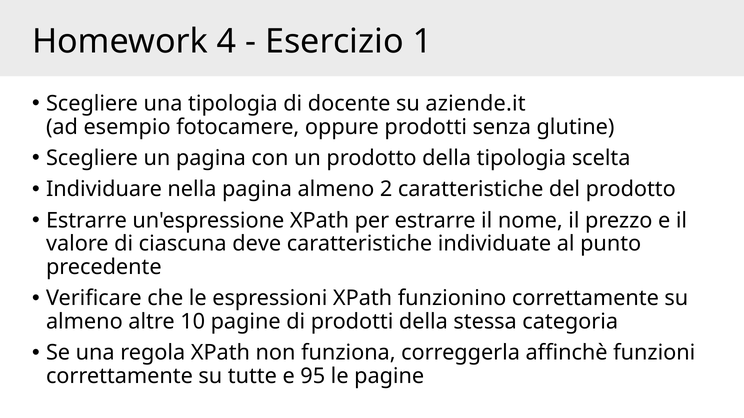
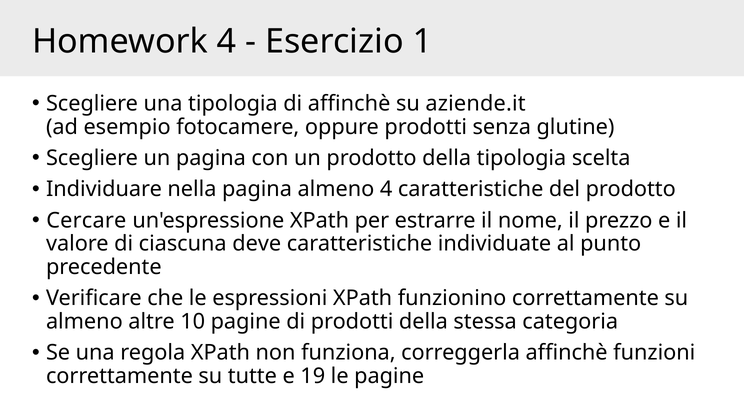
di docente: docente -> affinchè (349, 104)
almeno 2: 2 -> 4 (386, 189)
Estrarre: Estrarre -> Cercare (86, 221)
95: 95 -> 19 (313, 377)
